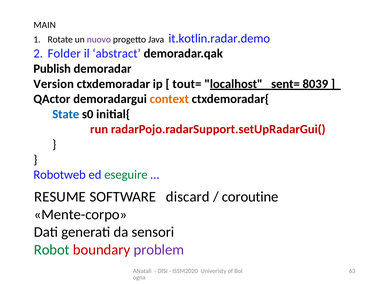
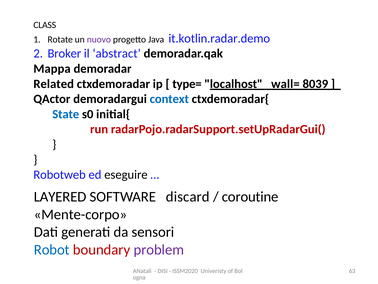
MAIN: MAIN -> CLASS (45, 25)
Folder: Folder -> Broker (64, 53)
Publish: Publish -> Mappa (52, 69)
Version: Version -> Related (54, 84)
tout=: tout= -> type= (187, 84)
sent=: sent= -> wall= (285, 84)
context colour: orange -> blue (169, 99)
eseguire colour: green -> black (126, 174)
RESUME: RESUME -> LAYERED (60, 196)
Robot colour: green -> blue (52, 249)
